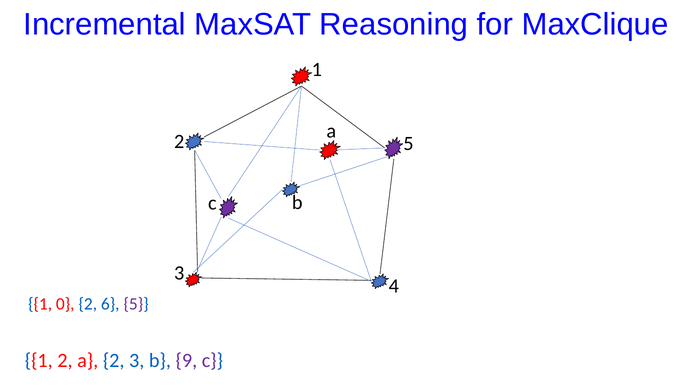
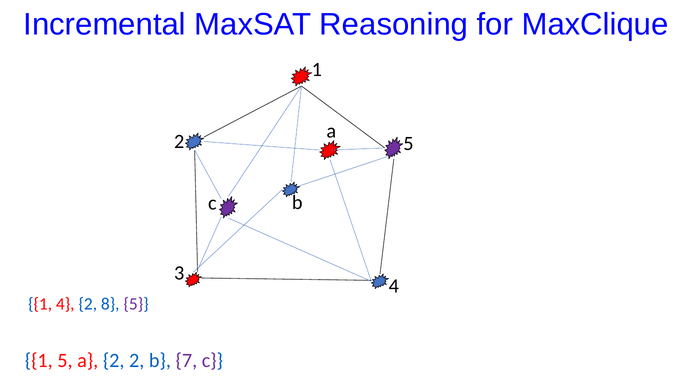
1 0: 0 -> 4 (65, 304)
6: 6 -> 8 (110, 304)
2: 2 -> 5 (65, 360)
2 3: 3 -> 2 (137, 360)
9: 9 -> 7 (186, 360)
